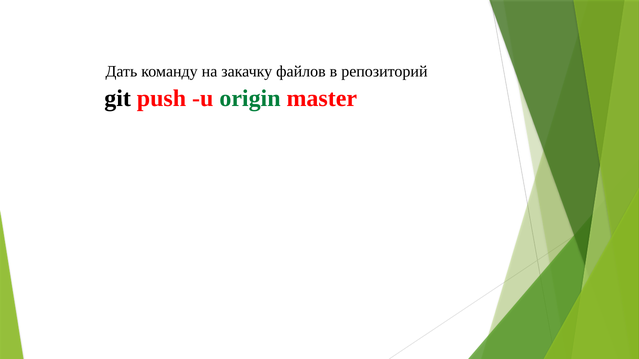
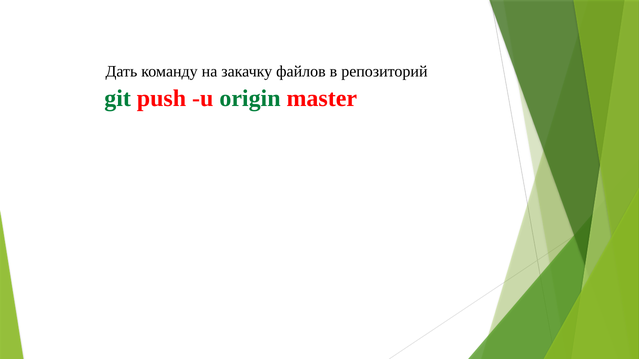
git colour: black -> green (118, 98)
